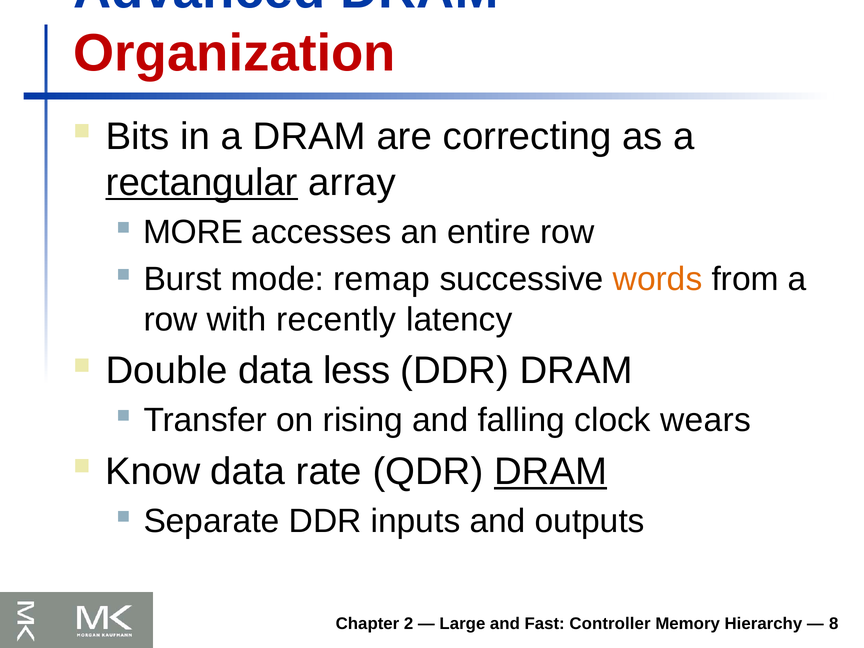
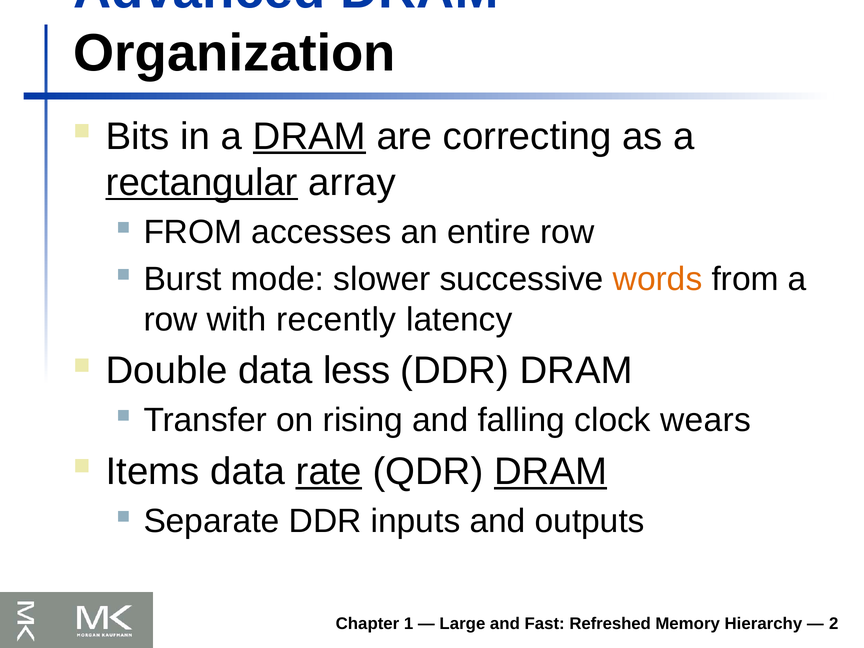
Organization colour: red -> black (234, 54)
DRAM underline: none -> present (309, 136)
MORE: MORE -> FROM (193, 232)
remap: remap -> slower (382, 279)
Know: Know -> Items (153, 472)
rate underline: none -> present (329, 472)
2: 2 -> 1 (409, 624)
Controller: Controller -> Refreshed (610, 624)
8: 8 -> 2 (834, 624)
